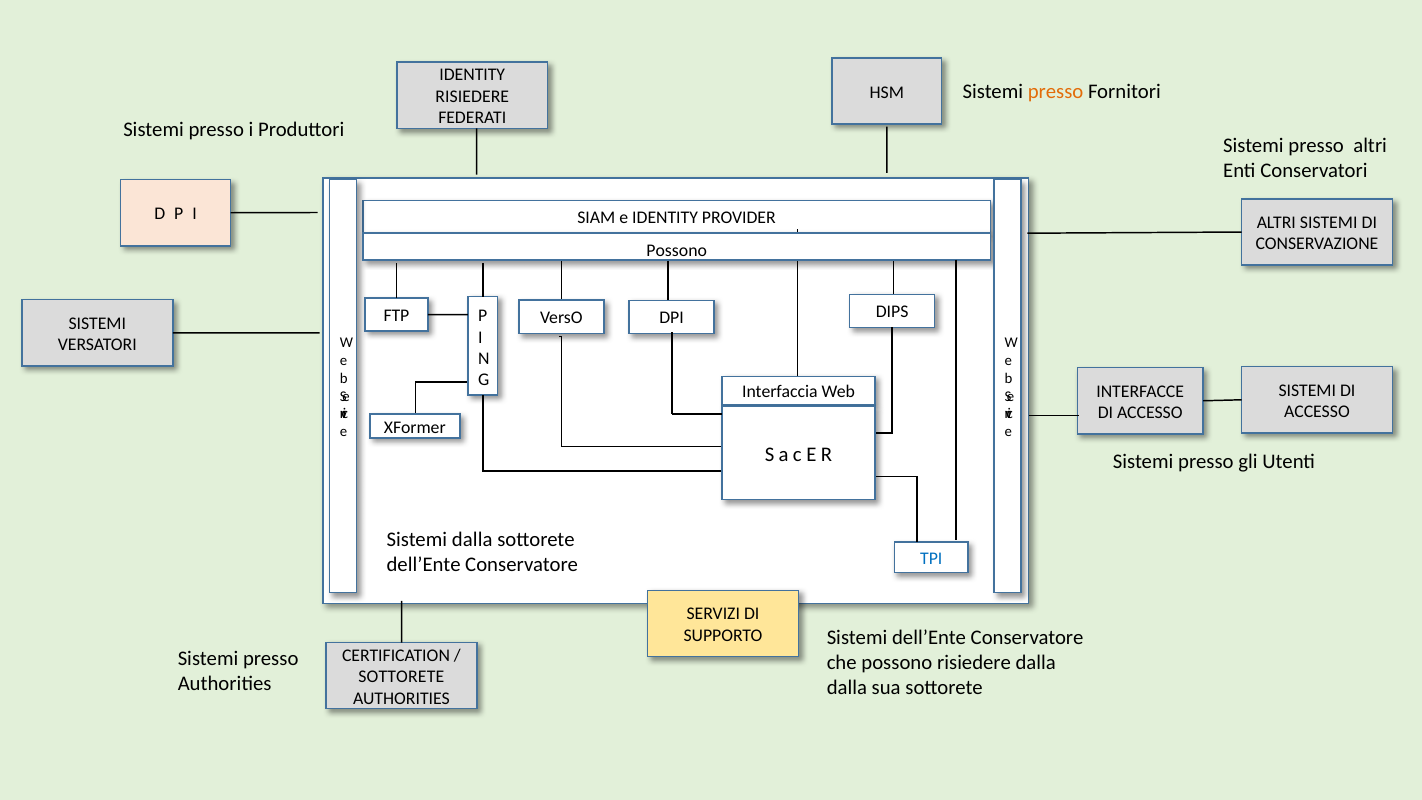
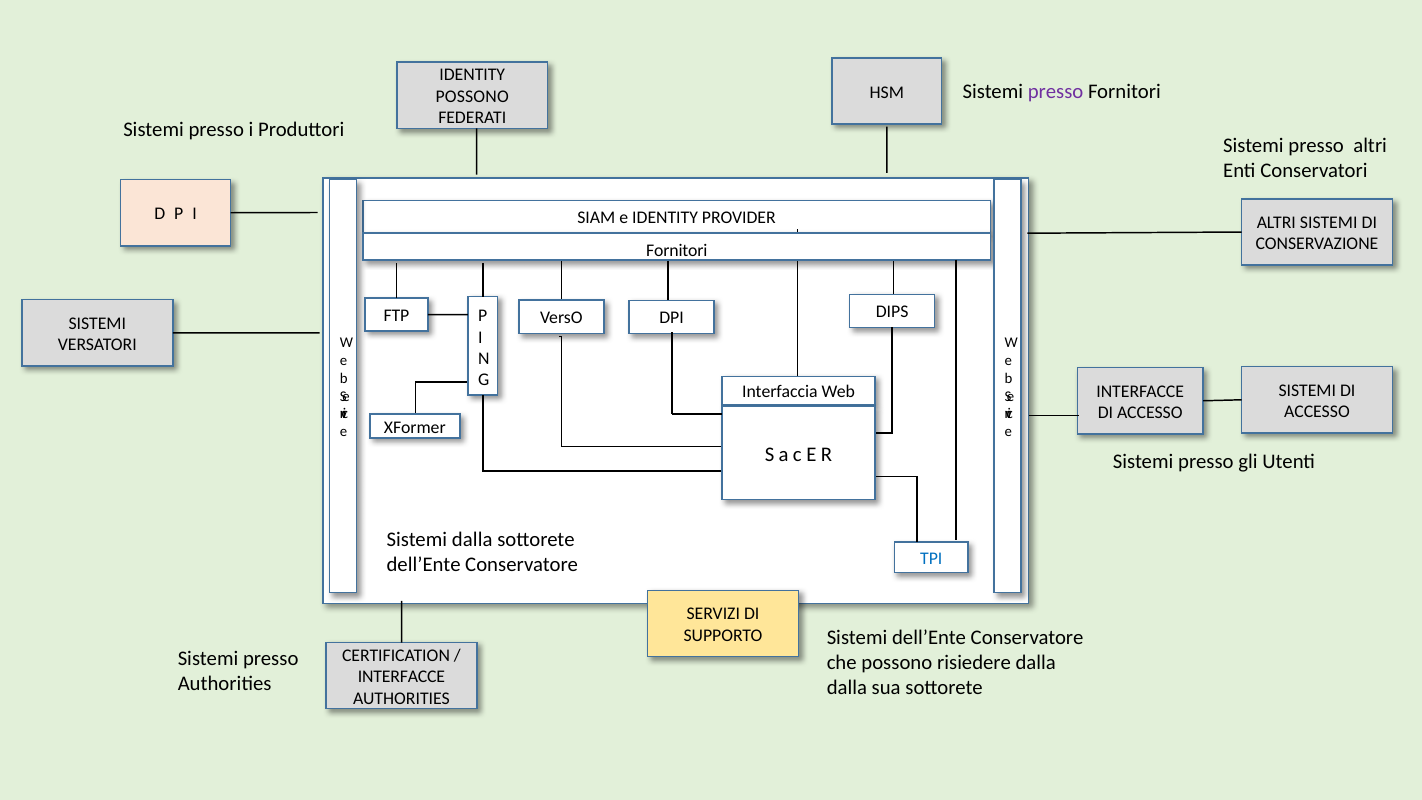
presso colour: orange -> purple (1056, 92)
RISIEDERE: RISIEDERE -> POSSONO (472, 96)
Possono: Possono -> Fornitori (677, 250)
SOTTORETE: SOTTORETE -> INTERFACCE (401, 677)
